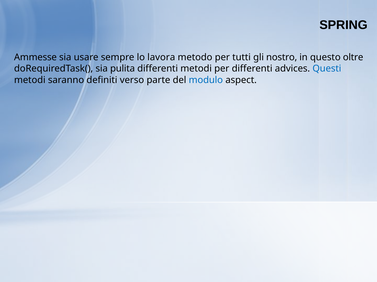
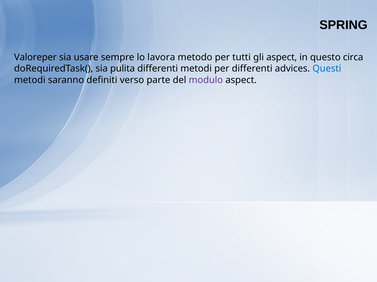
Ammesse: Ammesse -> Valoreper (35, 57)
gli nostro: nostro -> aspect (282, 57)
oltre: oltre -> circa (353, 57)
modulo colour: blue -> purple (206, 80)
